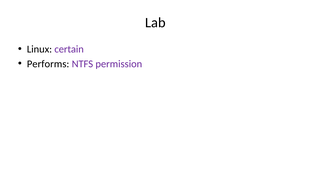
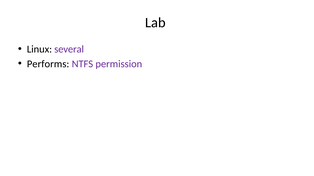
certain: certain -> several (69, 49)
